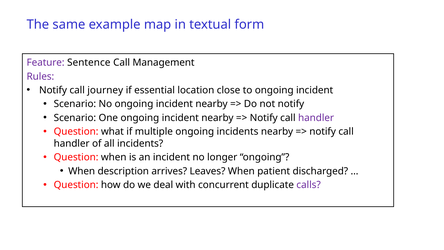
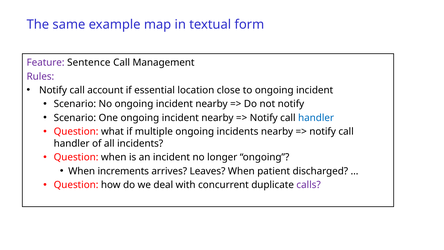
journey: journey -> account (105, 90)
handler colour: purple -> blue (316, 118)
description: description -> increments (123, 171)
